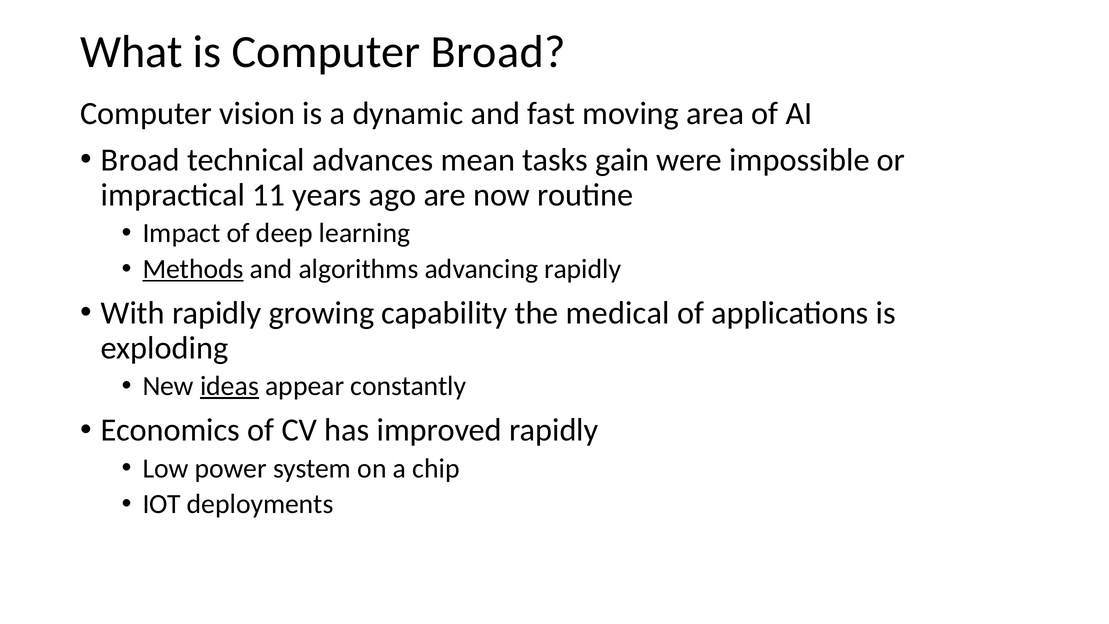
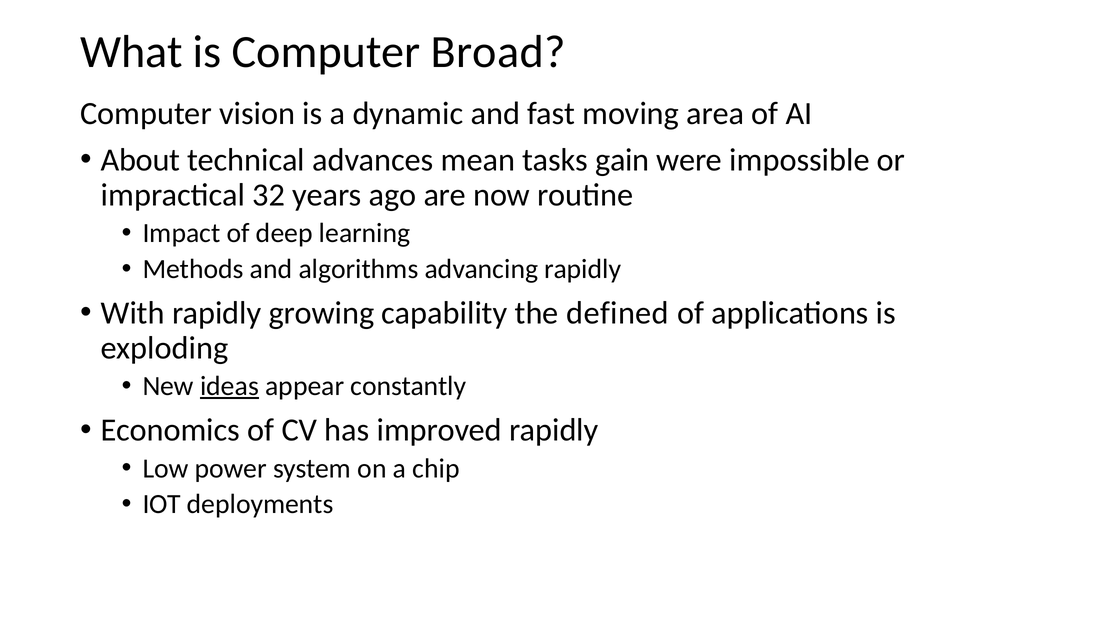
Broad: Broad -> About (141, 160)
11: 11 -> 32 (269, 195)
Methods underline: present -> none (193, 269)
medical: medical -> defined (618, 313)
